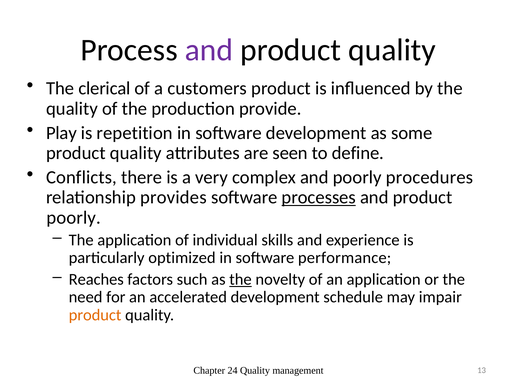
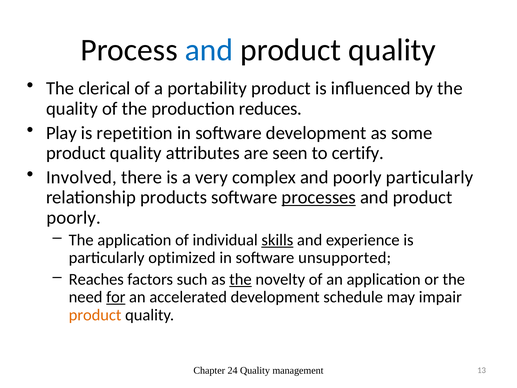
and colour: purple -> blue (209, 50)
customers: customers -> portability (207, 88)
provide: provide -> reduces (270, 108)
define: define -> certify (358, 153)
Conflicts: Conflicts -> Involved (81, 177)
poorly procedures: procedures -> particularly (430, 177)
provides: provides -> products (174, 197)
skills underline: none -> present (277, 240)
performance: performance -> unsupported (345, 258)
for underline: none -> present (116, 297)
